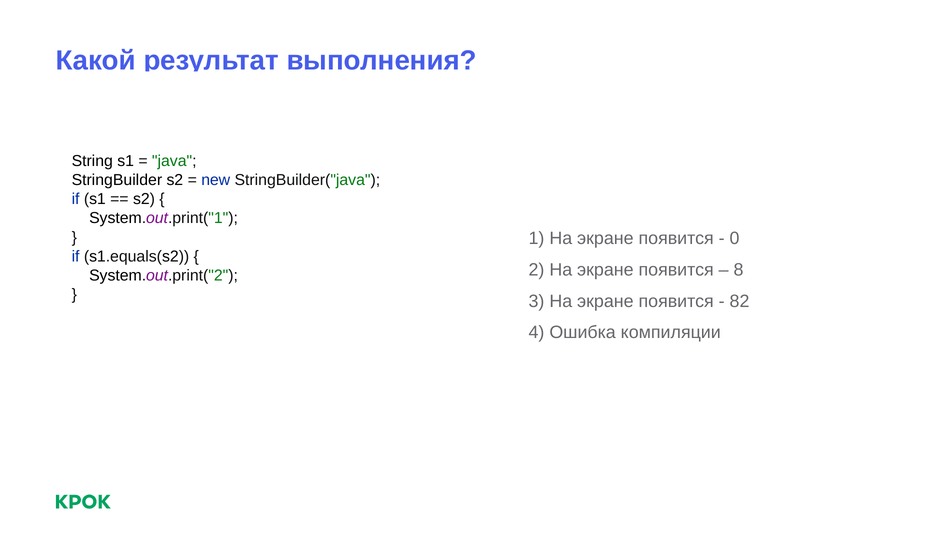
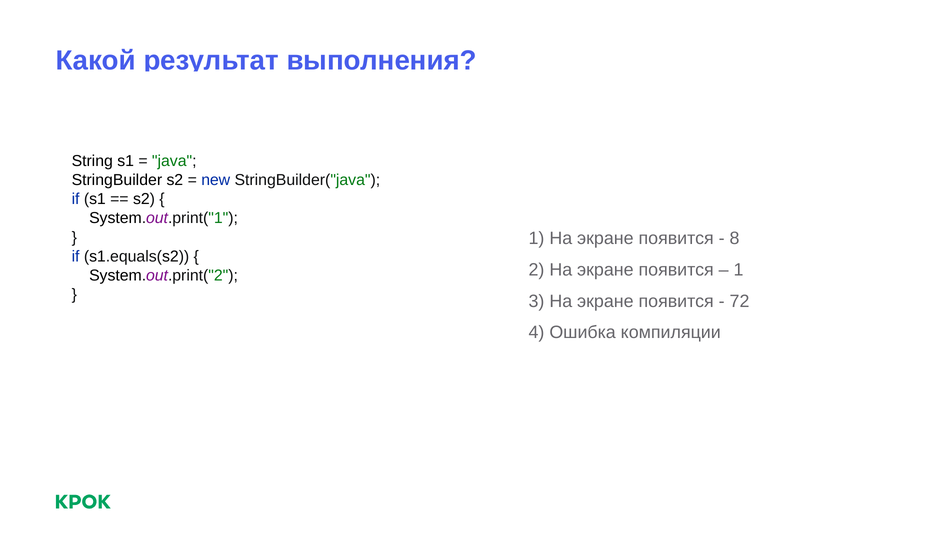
0: 0 -> 8 (735, 239)
8: 8 -> 1 (739, 270)
82: 82 -> 72 (740, 301)
